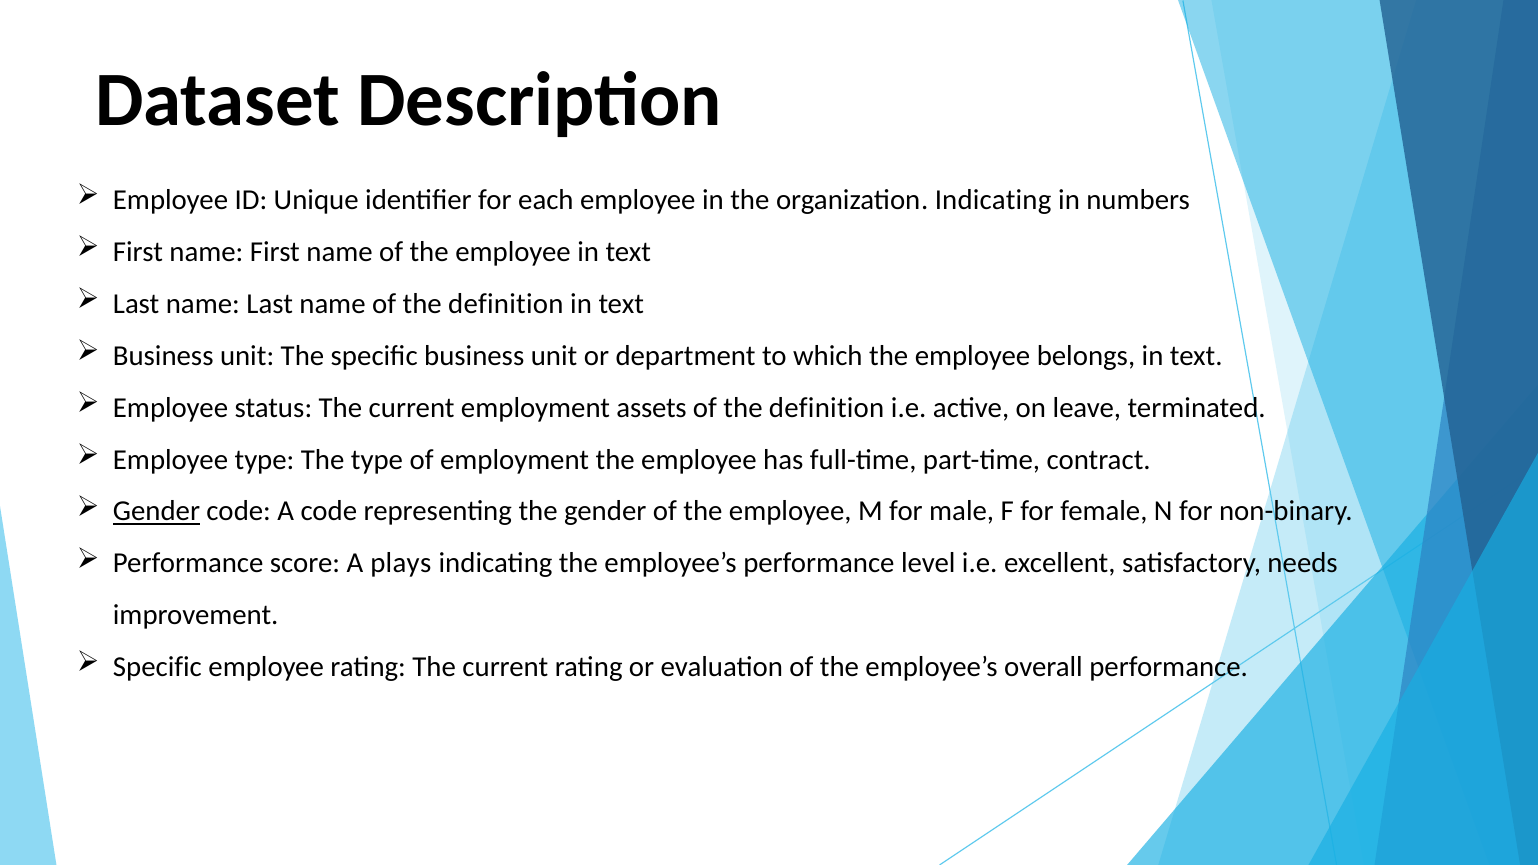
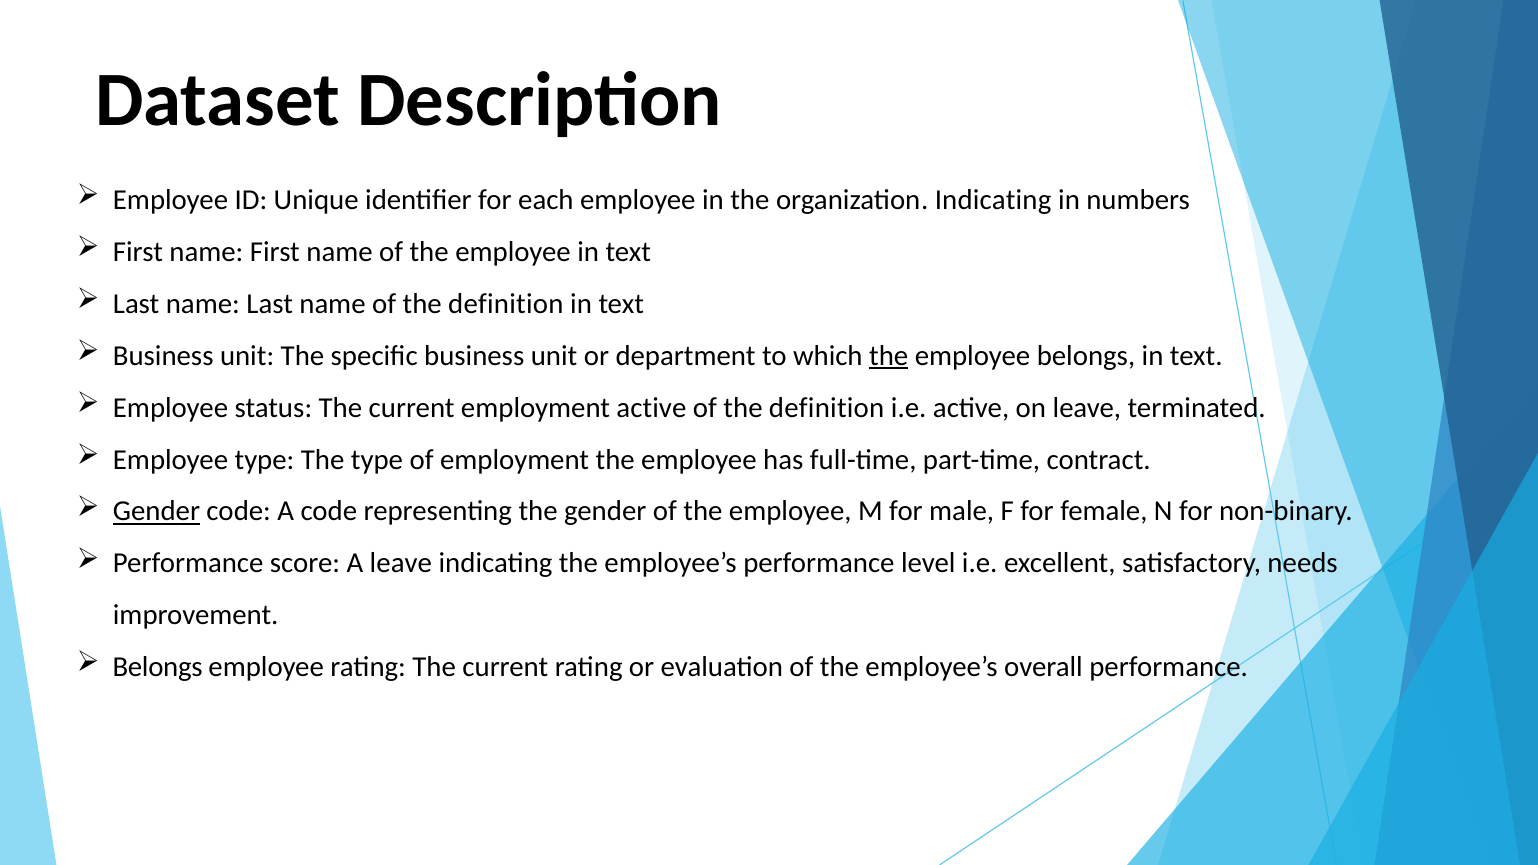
the underline: none -> present (889, 356)
employment assets: assets -> active (651, 408)
A plays: plays -> leave (401, 563)
Specific: Specific -> Belongs (158, 667)
